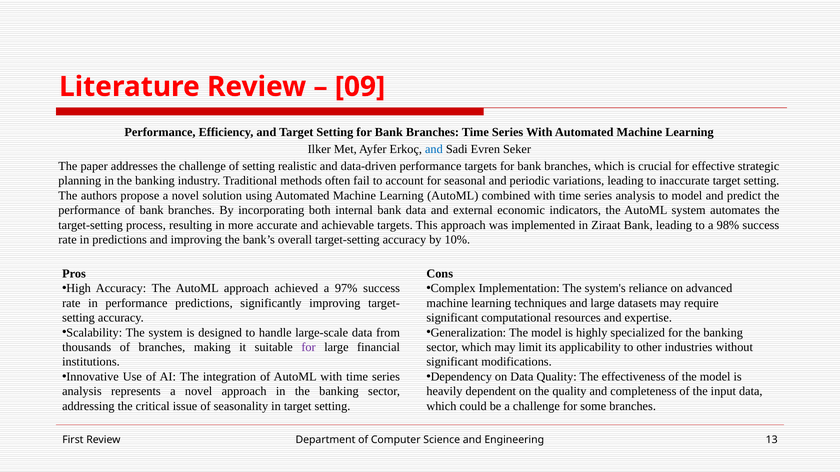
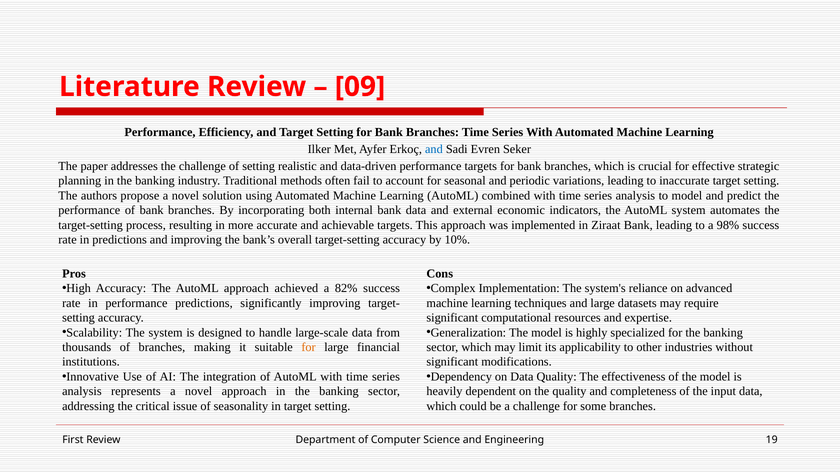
97%: 97% -> 82% (346, 289)
for colour: purple -> orange (309, 348)
13: 13 -> 19 (772, 440)
